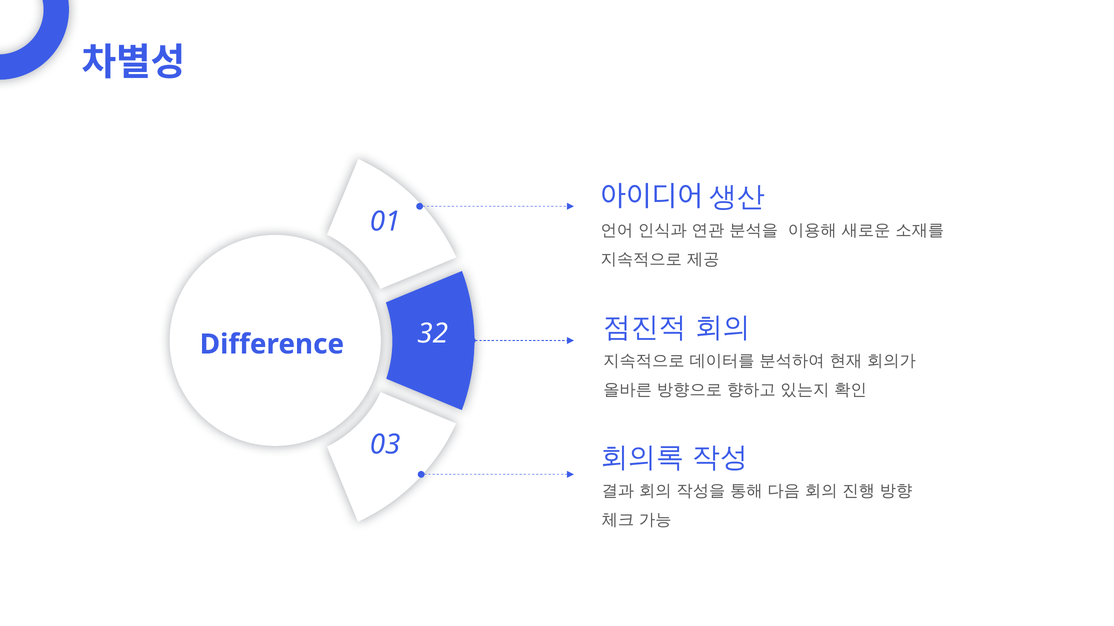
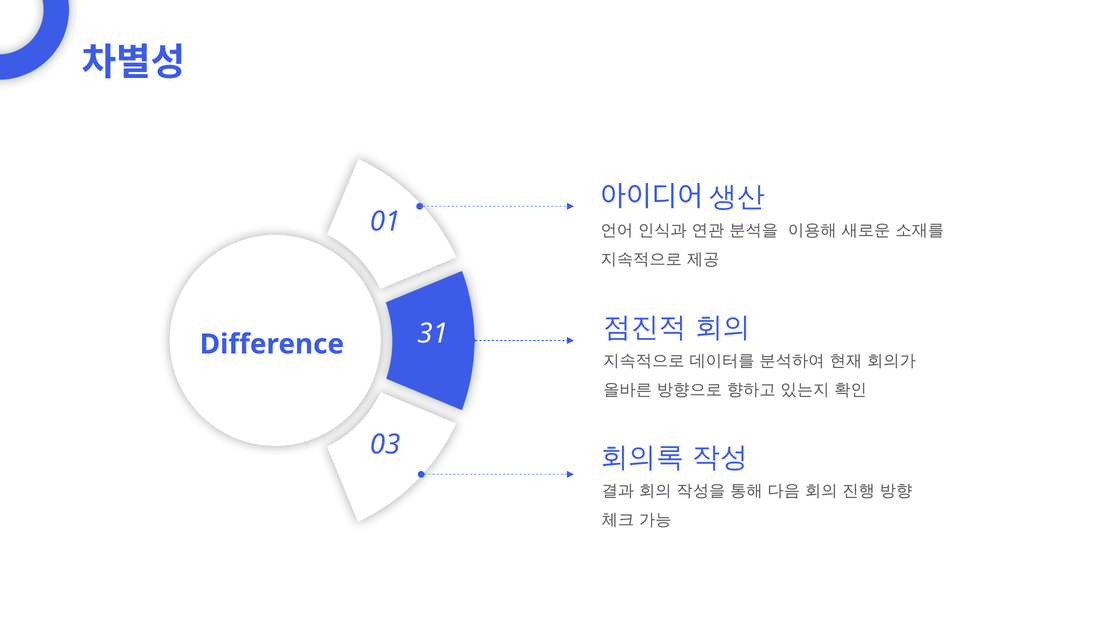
32: 32 -> 31 (433, 334)
